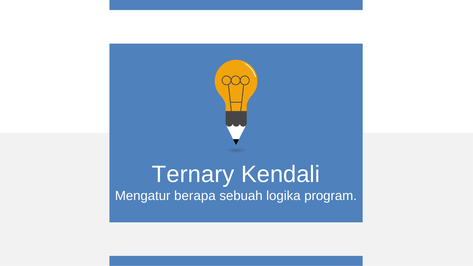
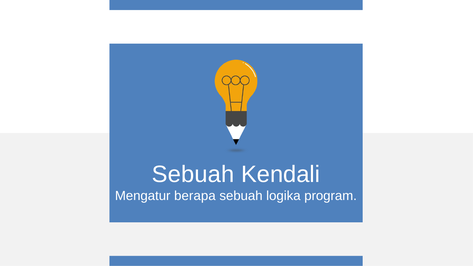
Ternary: Ternary -> Sebuah (193, 174)
